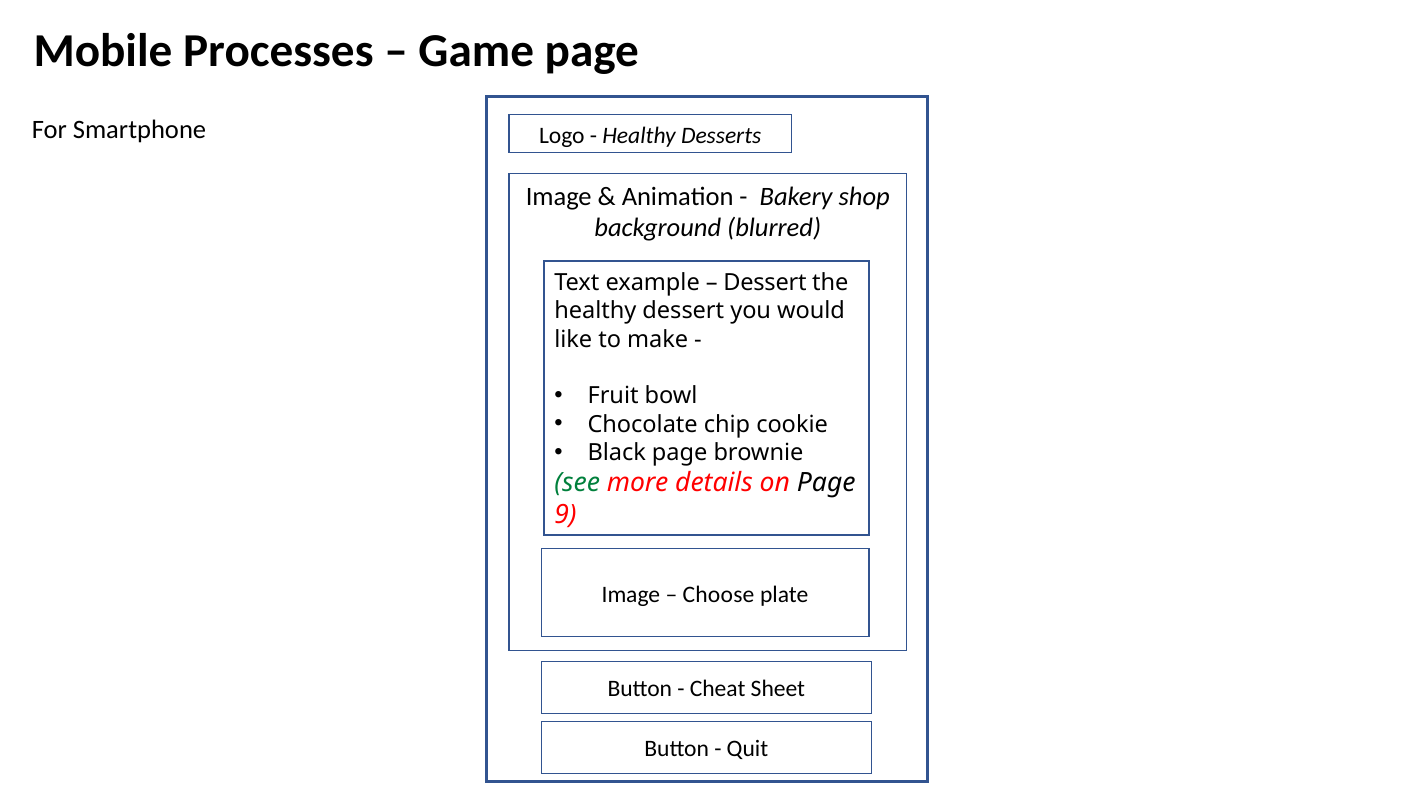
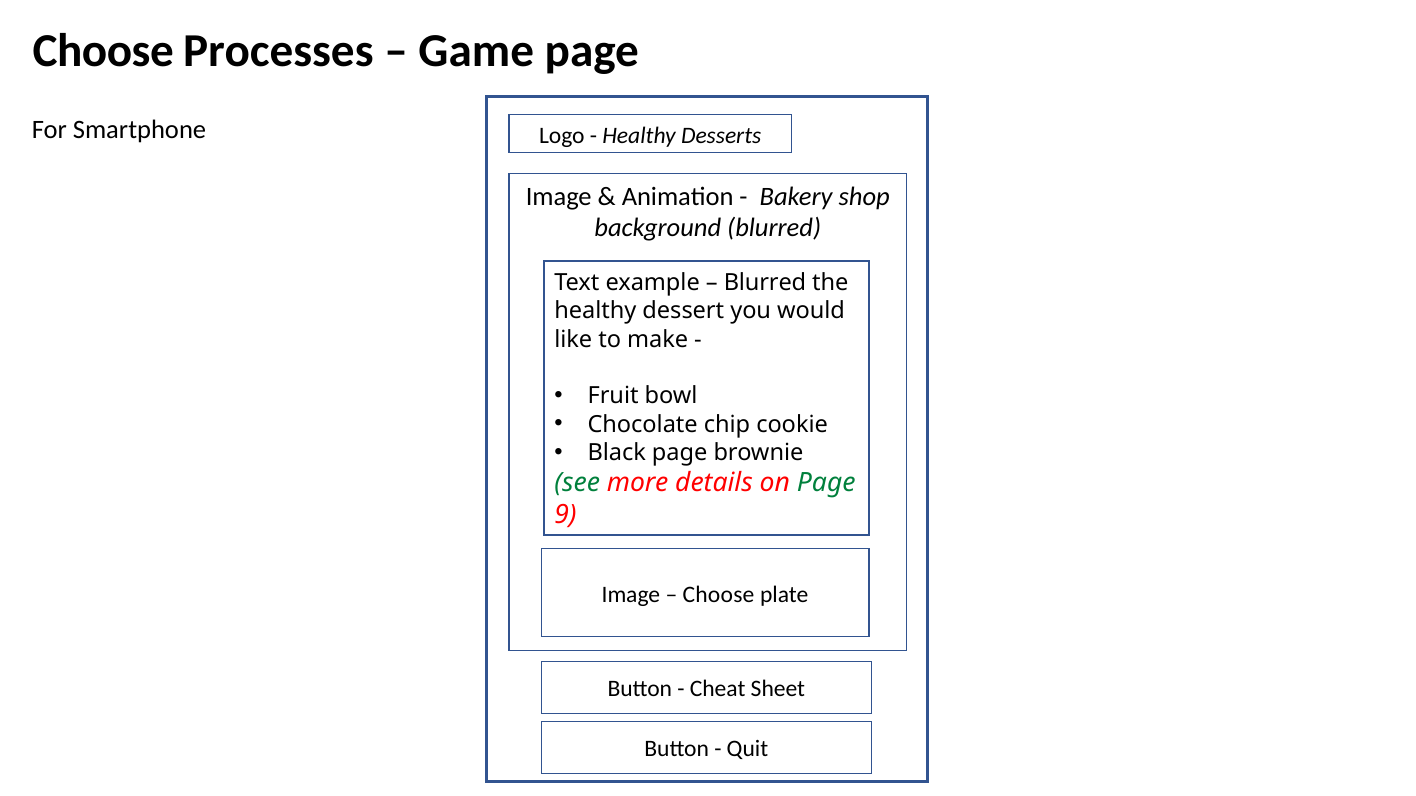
Mobile: Mobile -> Choose (103, 51)
Dessert: Dessert -> Blurred (765, 283)
Page colour: black -> green (826, 483)
